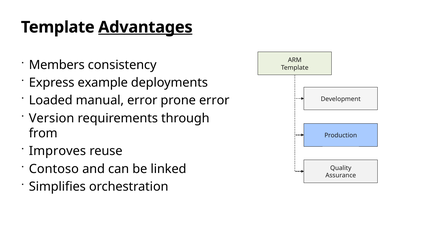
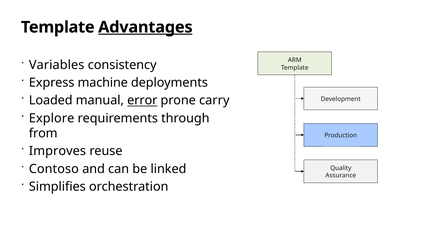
Members: Members -> Variables (57, 65)
example: example -> machine (103, 83)
error underline: none -> present (142, 100)
prone error: error -> carry (214, 100)
Version: Version -> Explore (52, 118)
